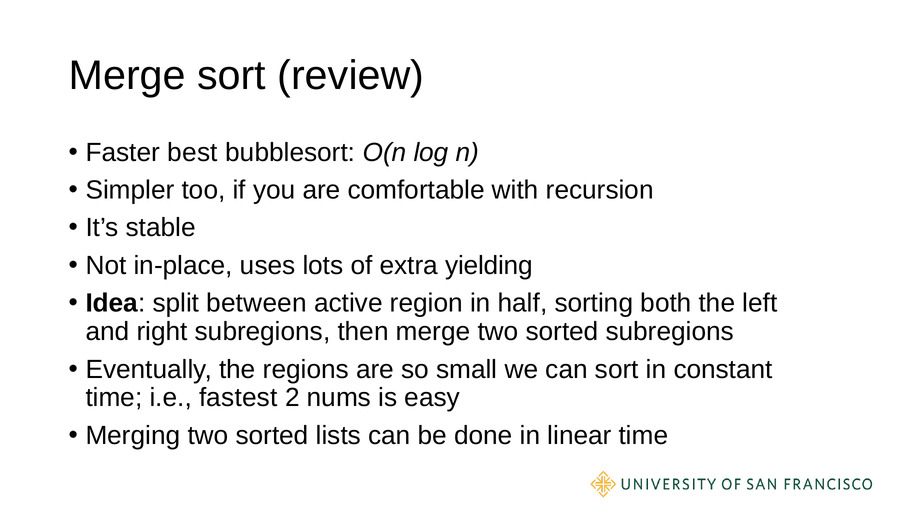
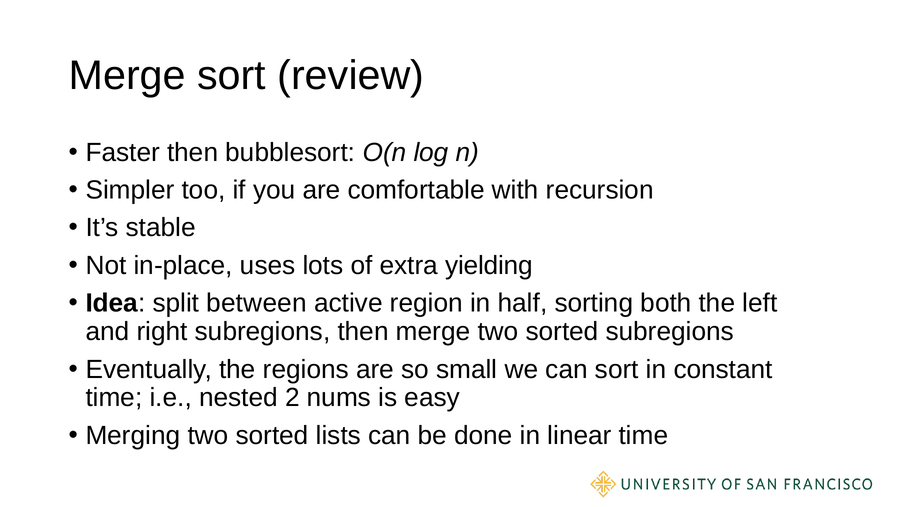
Faster best: best -> then (193, 152)
fastest: fastest -> nested (238, 398)
